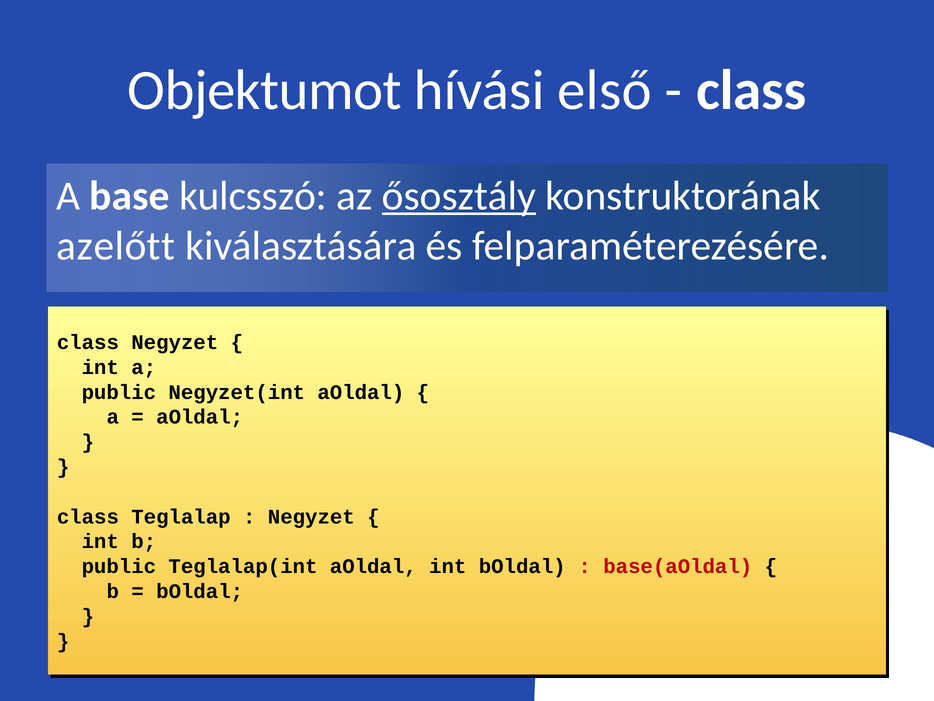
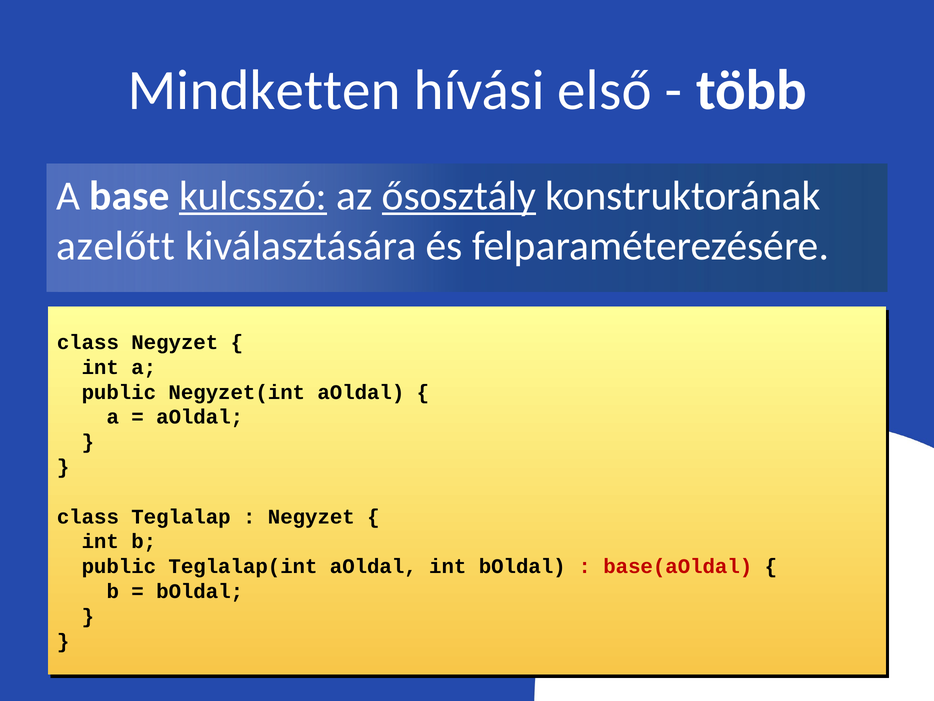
Objektumot: Objektumot -> Mindketten (264, 90)
class: class -> több (751, 90)
kulcsszó underline: none -> present (253, 196)
